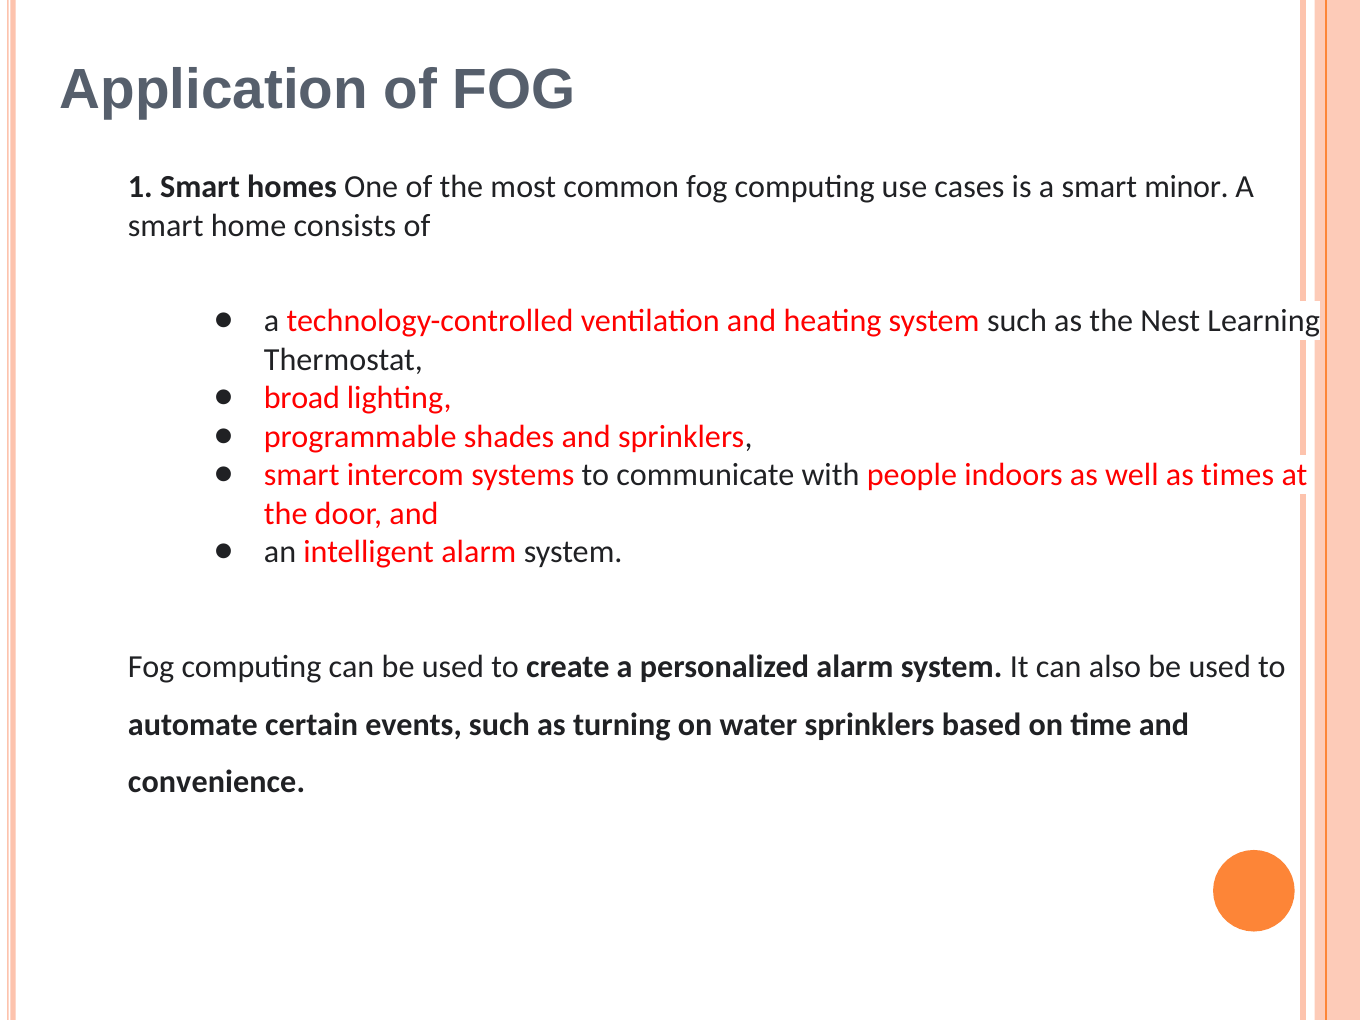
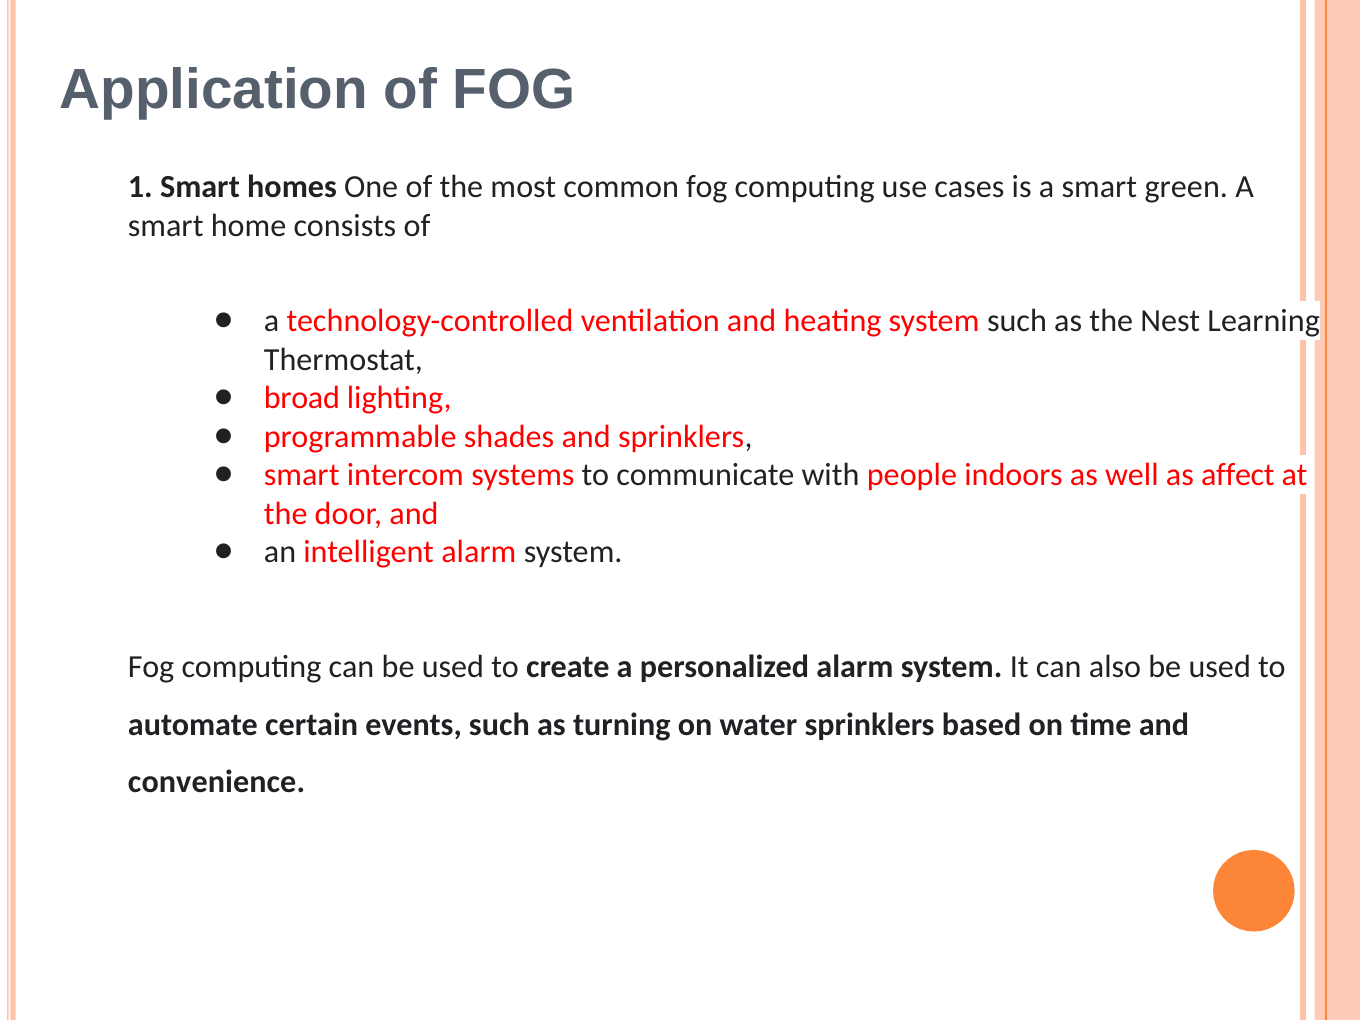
minor: minor -> green (1186, 187)
times: times -> affect (1238, 475)
